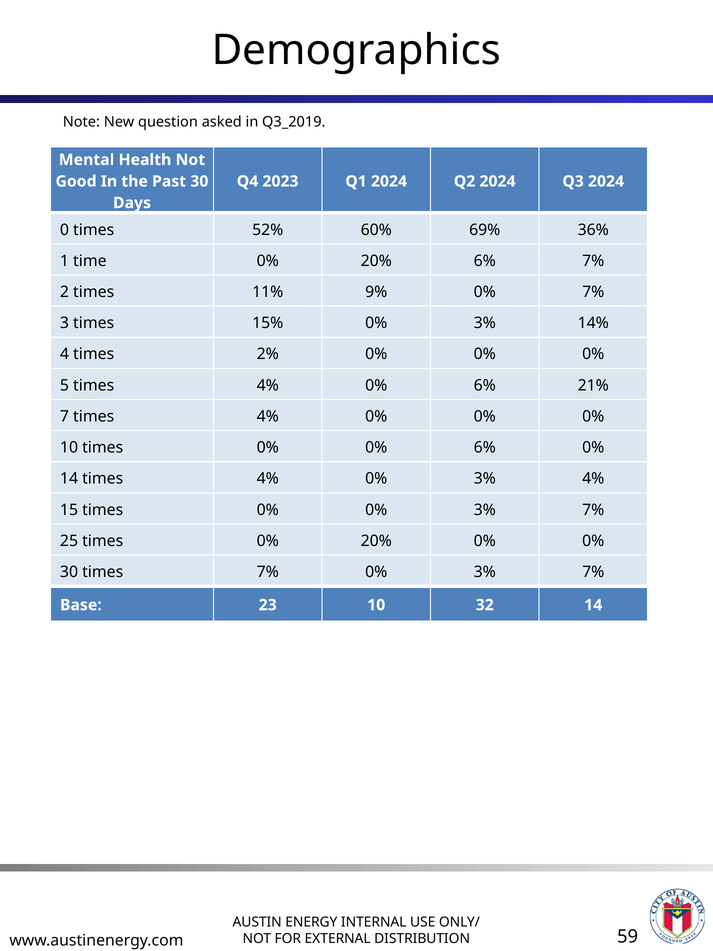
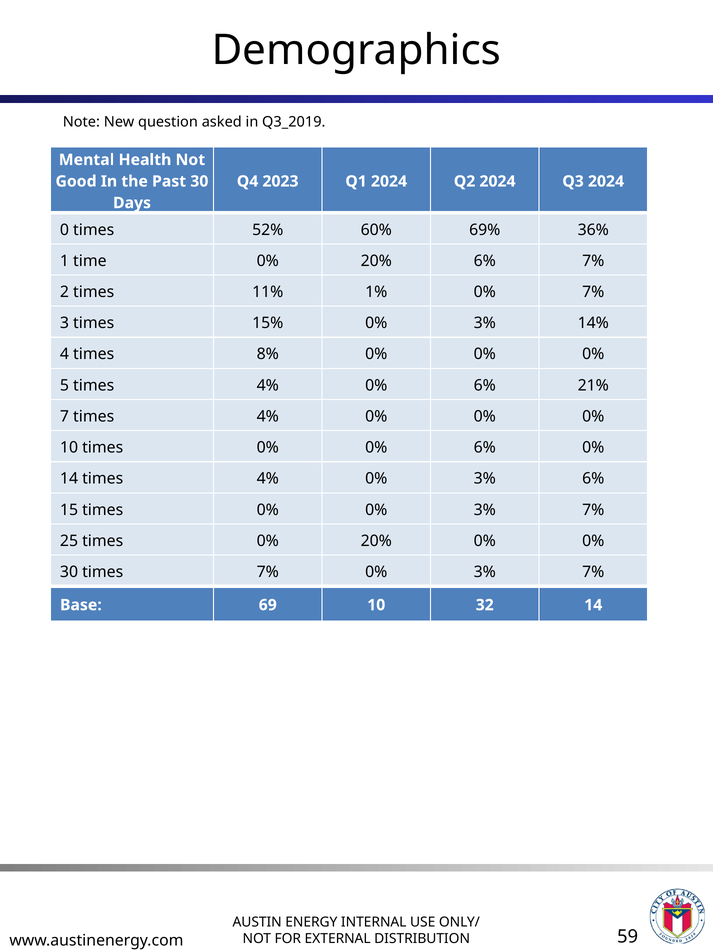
9%: 9% -> 1% (376, 292)
2%: 2% -> 8% (268, 354)
3% 4%: 4% -> 6% (593, 479)
23: 23 -> 69 (268, 605)
